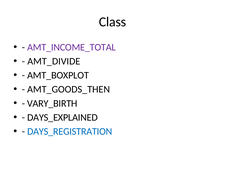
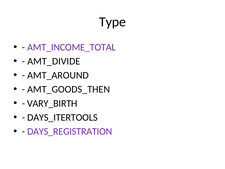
Class: Class -> Type (113, 22)
AMT_BOXPLOT: AMT_BOXPLOT -> AMT_AROUND (58, 75)
DAYS_EXPLAINED: DAYS_EXPLAINED -> DAYS_ITERTOOLS (62, 117)
DAYS_REGISTRATION colour: blue -> purple (70, 131)
